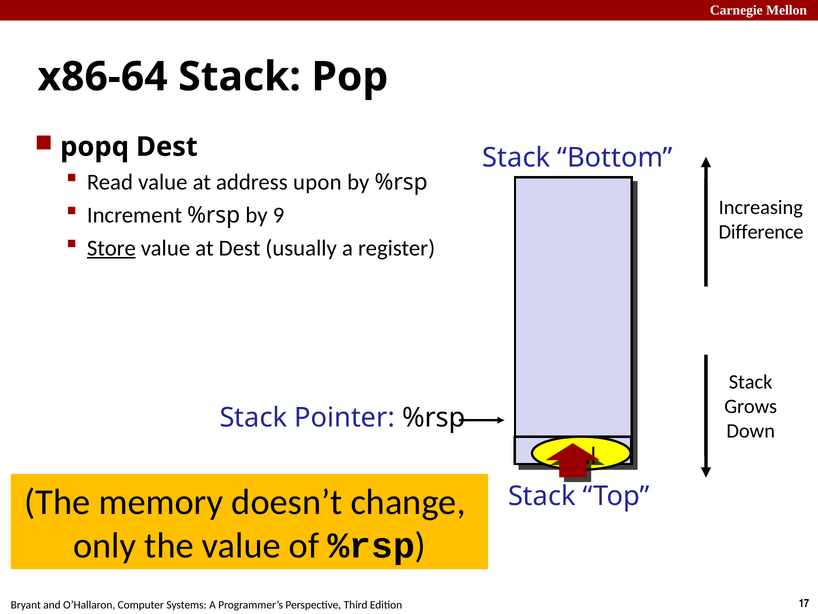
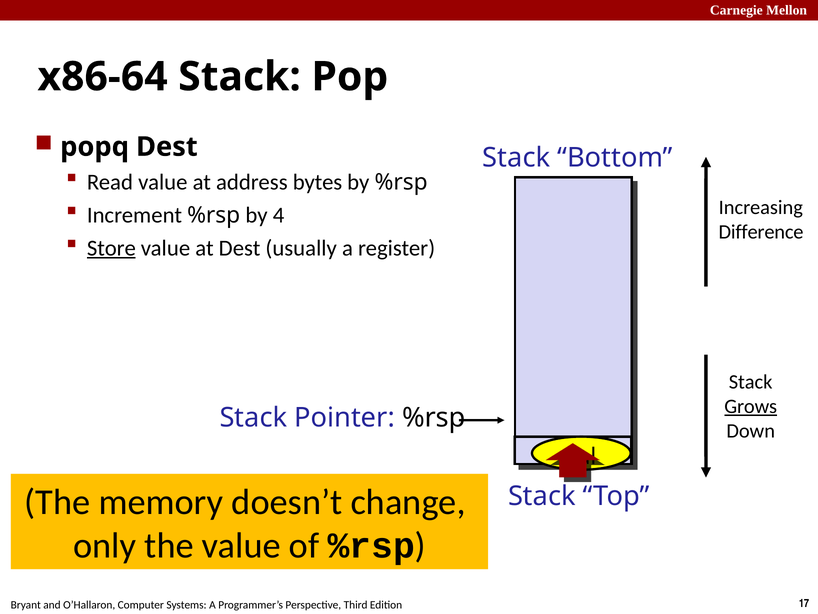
upon: upon -> bytes (318, 182)
9: 9 -> 4 (279, 215)
Grows underline: none -> present (751, 406)
